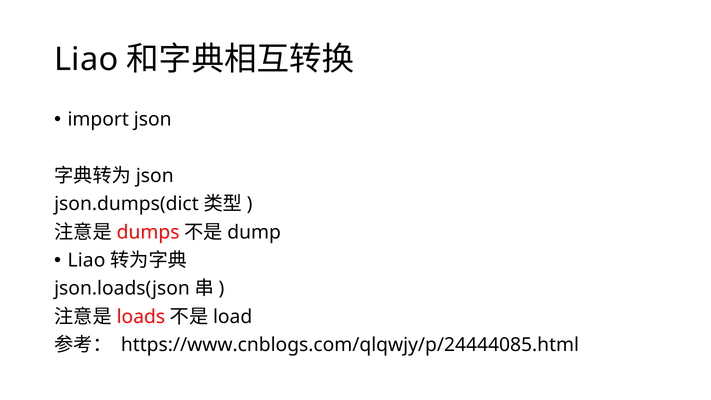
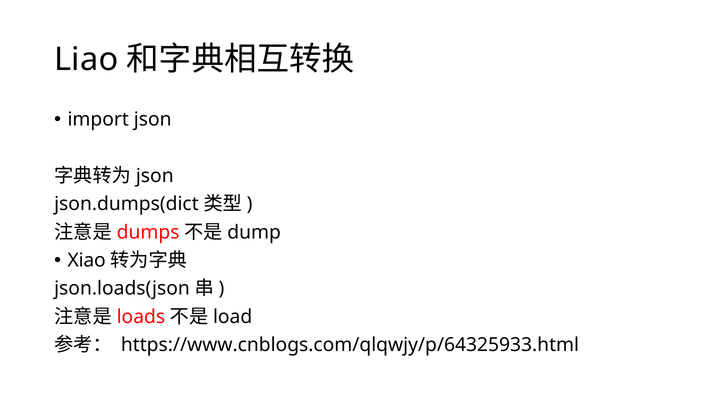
Liao: Liao -> Xiao (87, 260)
https://www.cnblogs.com/qlqwjy/p/24444085.html: https://www.cnblogs.com/qlqwjy/p/24444085.html -> https://www.cnblogs.com/qlqwjy/p/64325933.html (350, 345)
